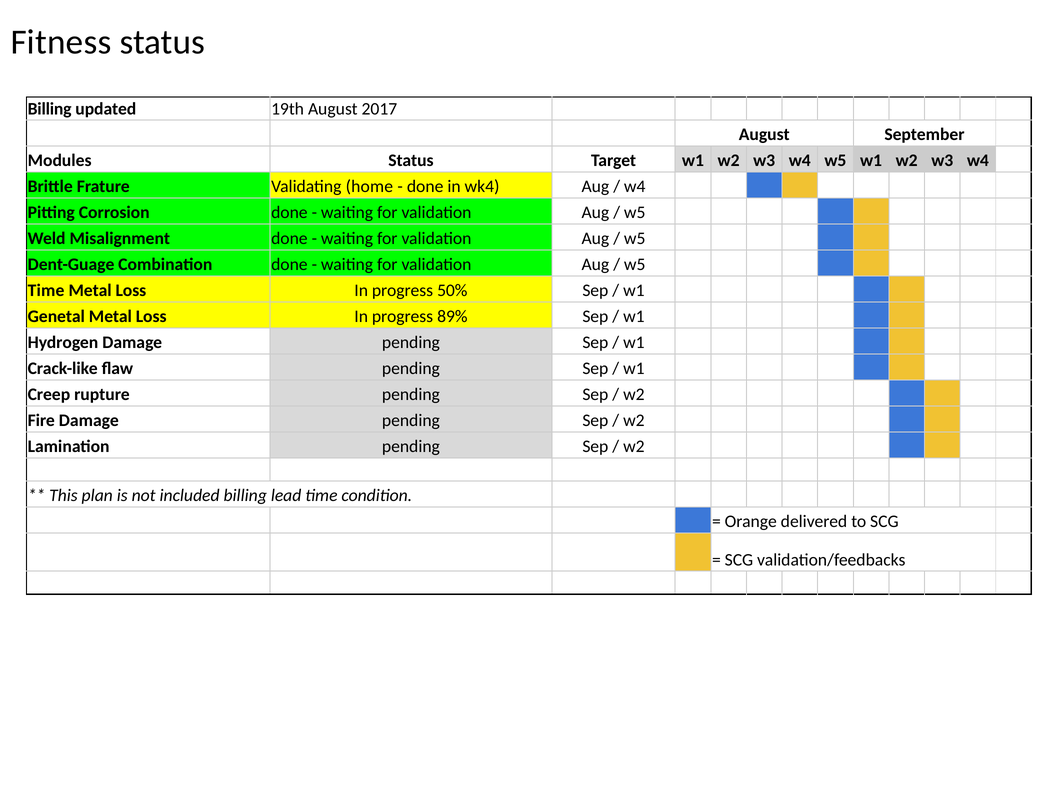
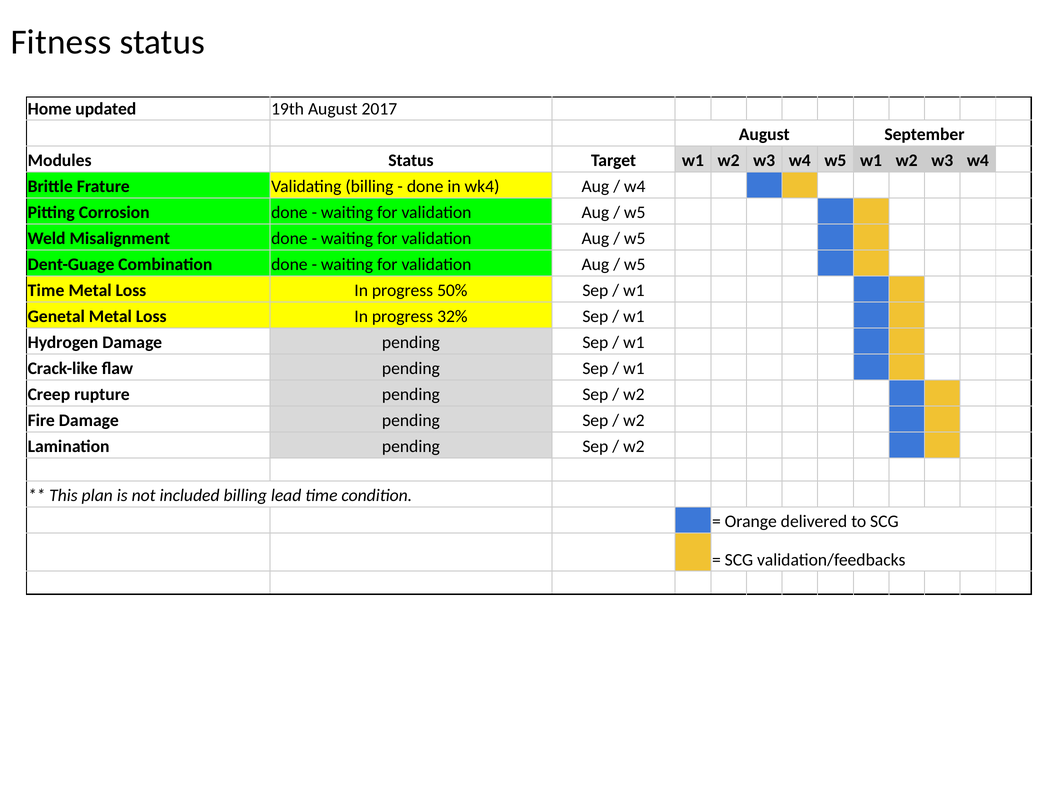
Billing: Billing -> Home (50, 109)
Validating home: home -> billing (369, 187)
89%: 89% -> 32% (452, 317)
